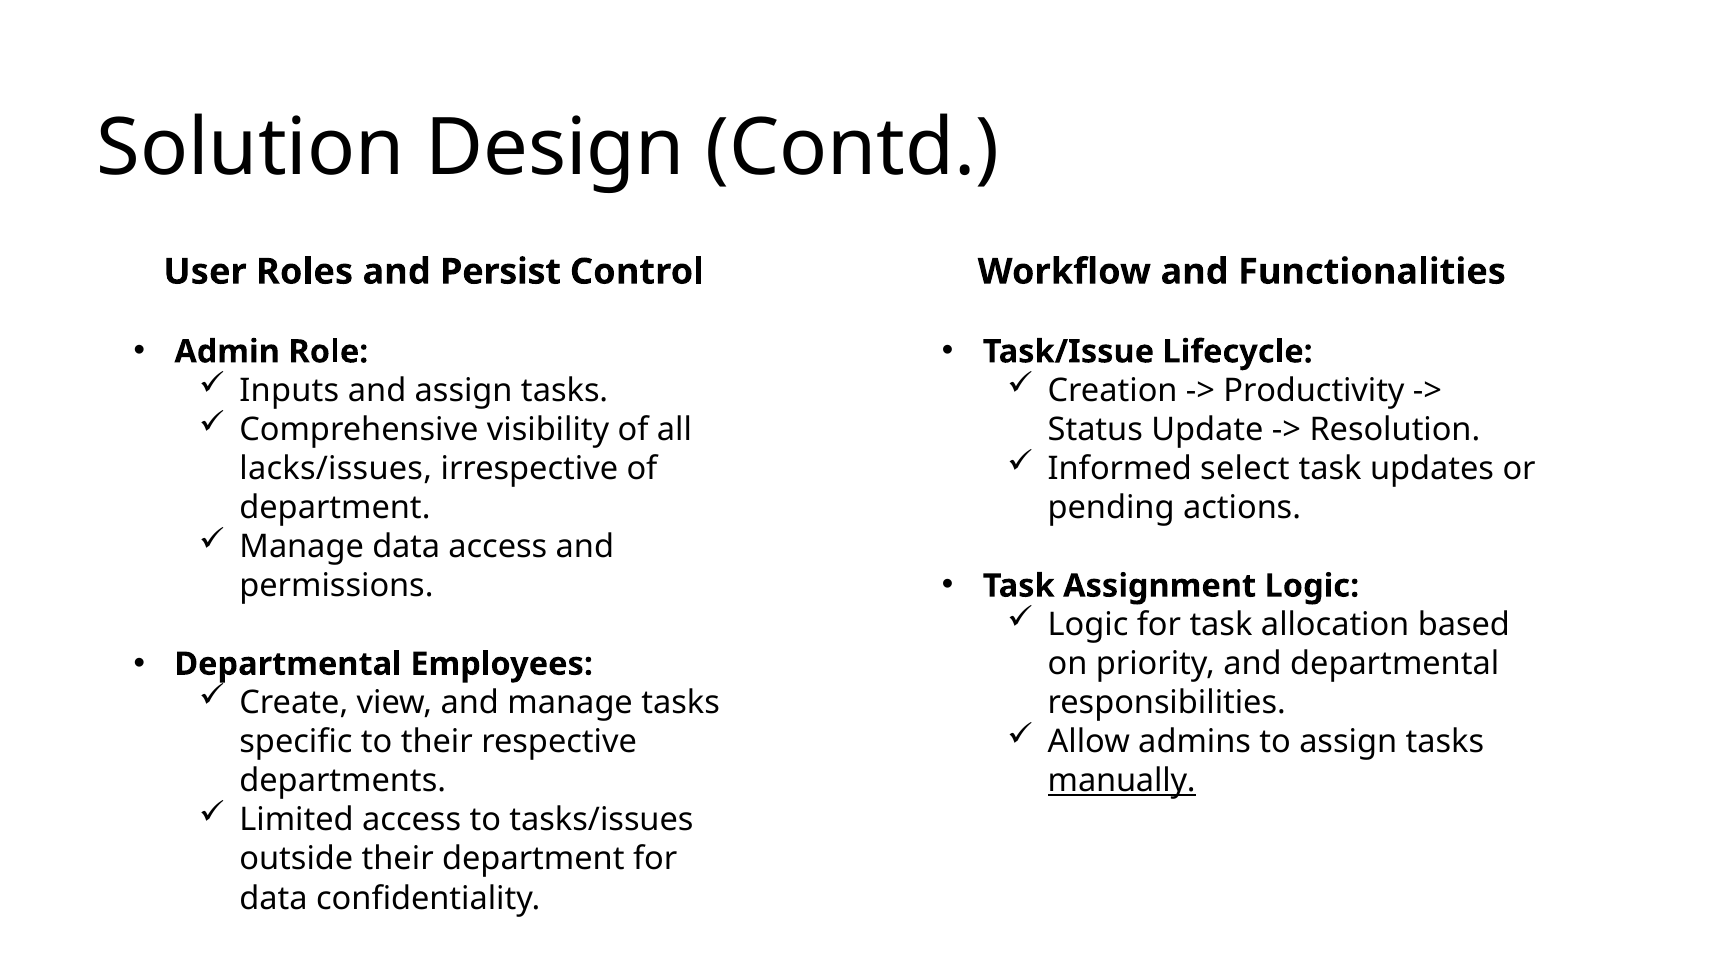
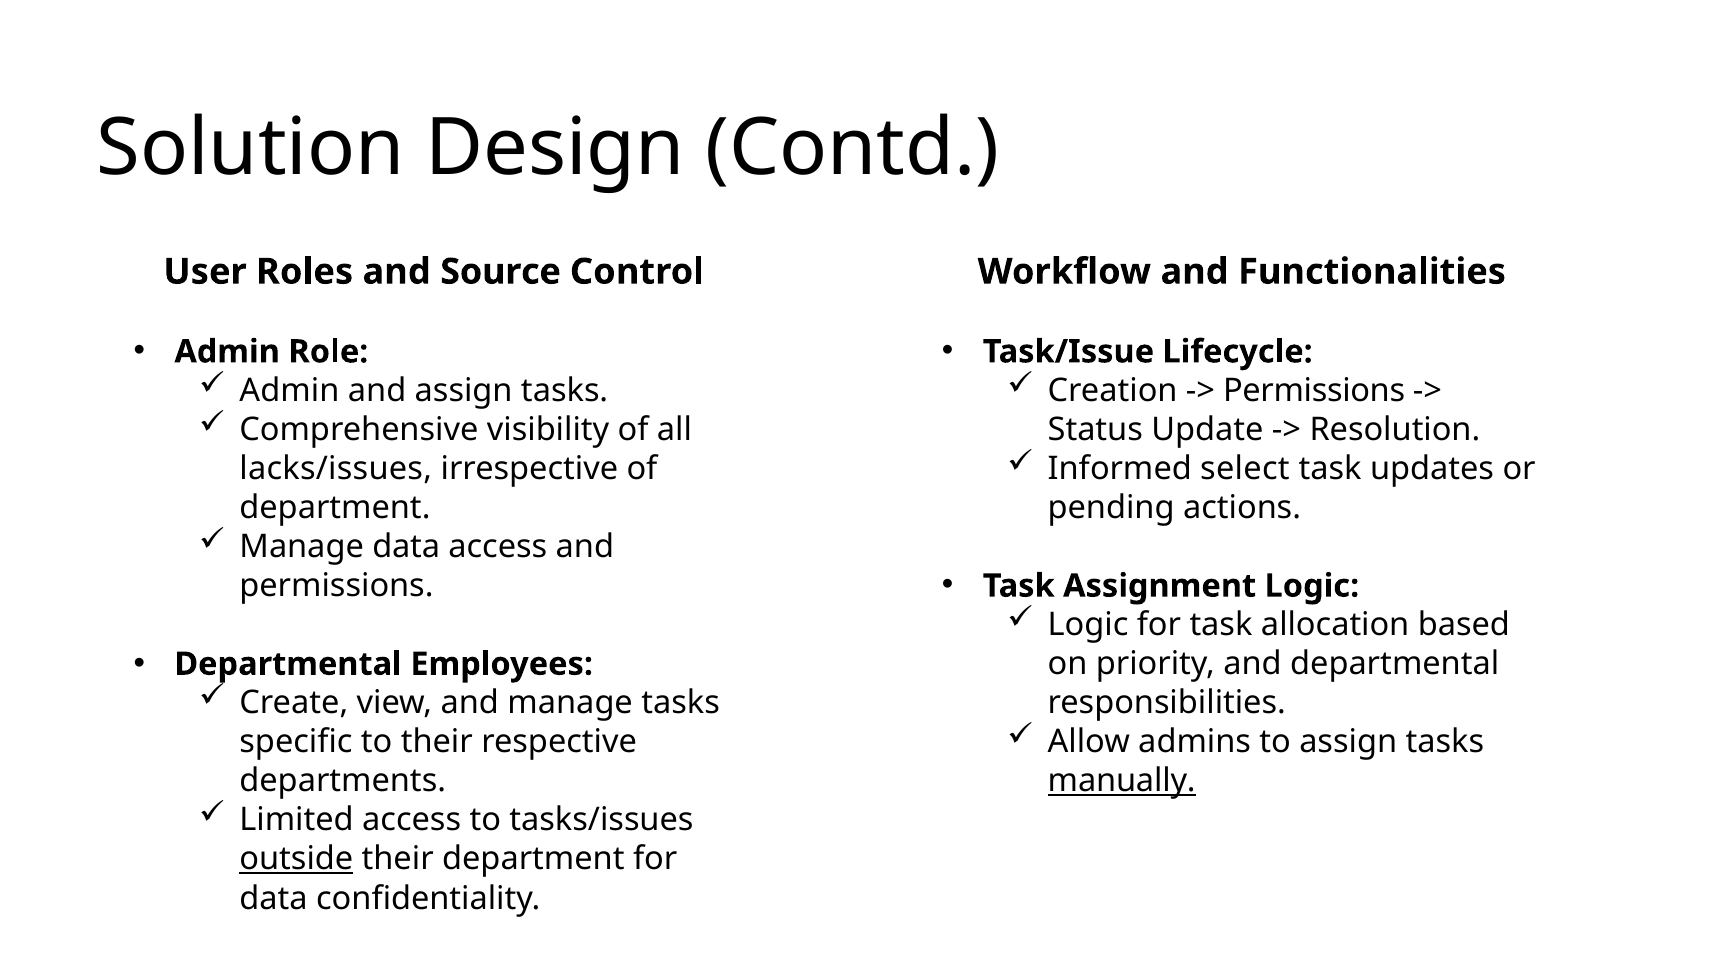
Persist: Persist -> Source (501, 272)
Inputs: Inputs -> Admin (289, 391)
Productivity: Productivity -> Permissions (1314, 391)
outside underline: none -> present (296, 860)
